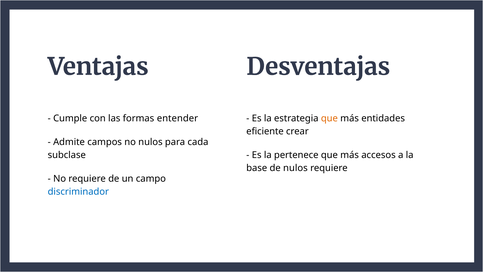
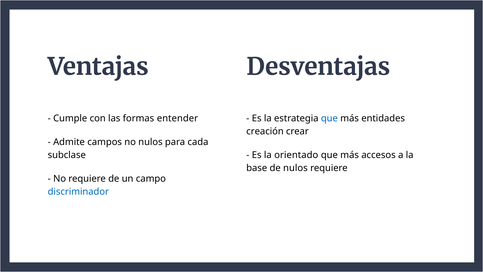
que colour: orange -> blue (329, 118)
eficiente: eficiente -> creación (265, 131)
pertenece: pertenece -> orientado (296, 155)
